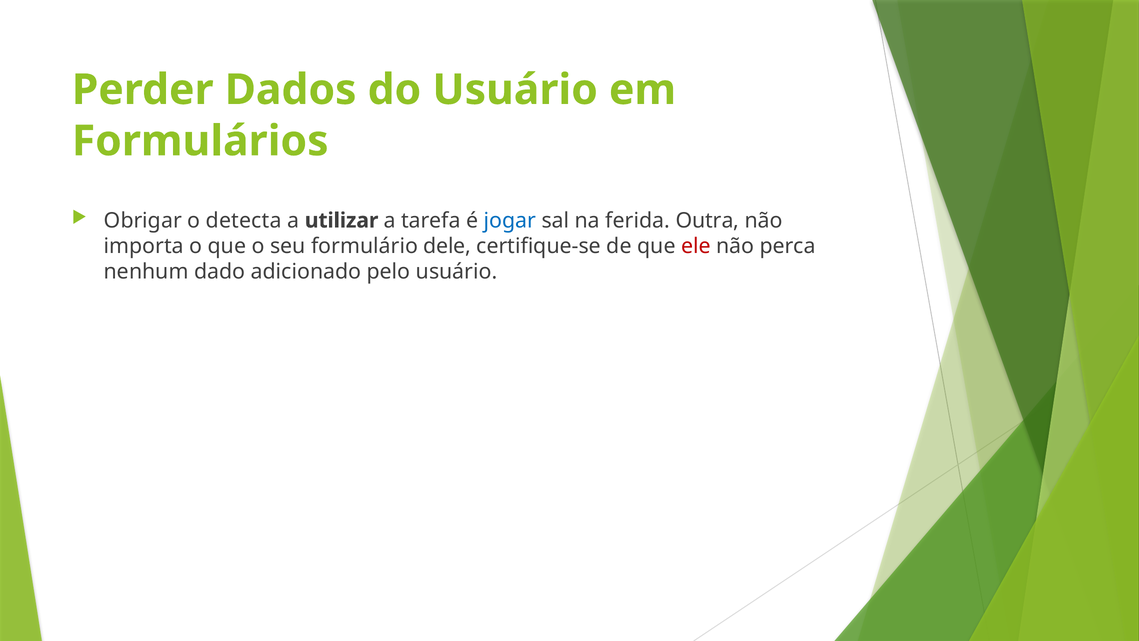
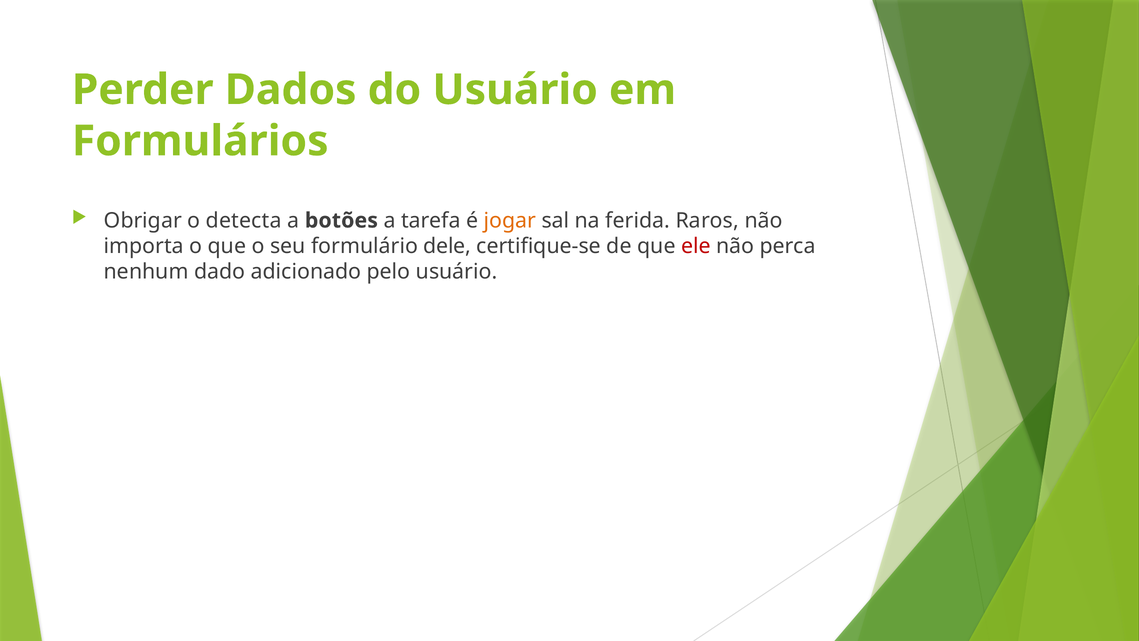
utilizar: utilizar -> botões (341, 220)
jogar colour: blue -> orange (510, 220)
Outra: Outra -> Raros (707, 220)
